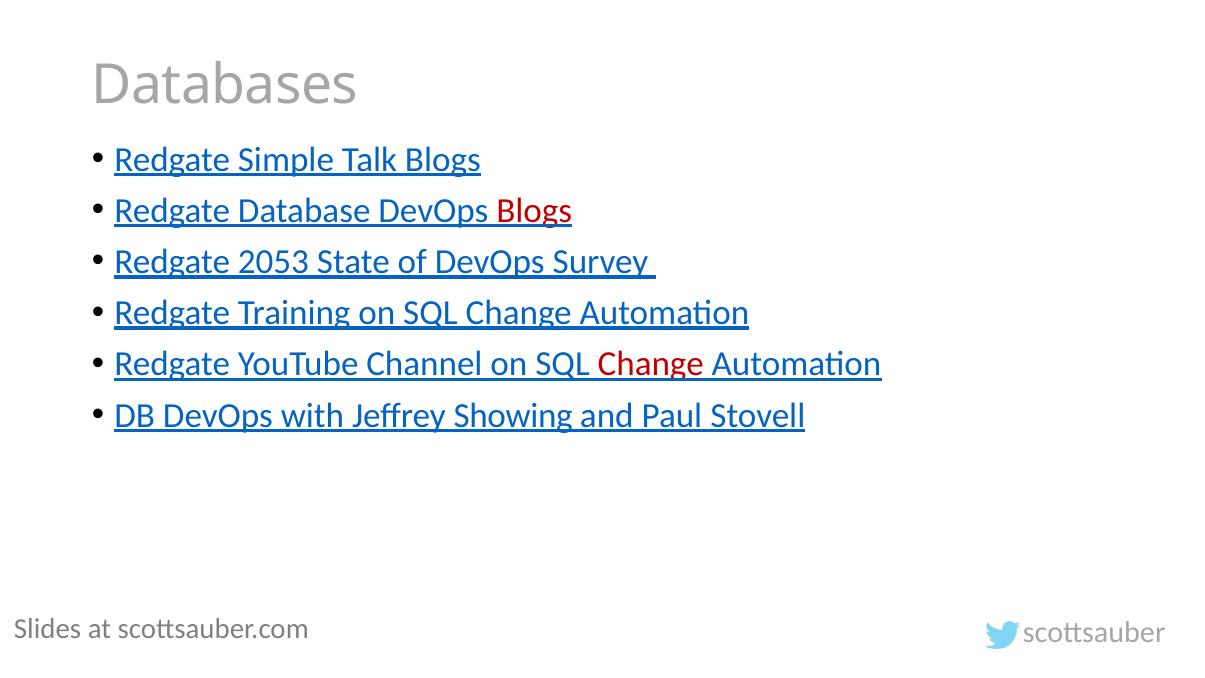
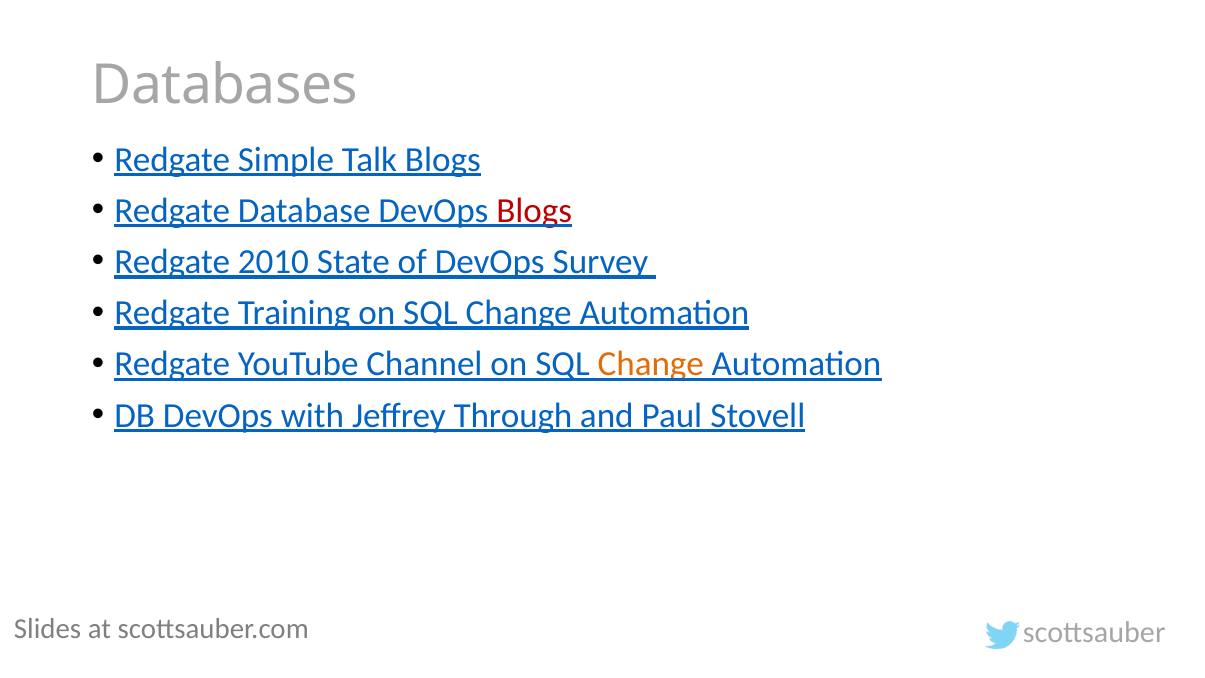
2053: 2053 -> 2010 (273, 262)
Change colour: red -> orange (651, 364)
Showing: Showing -> Through (513, 415)
